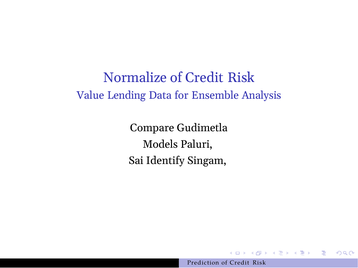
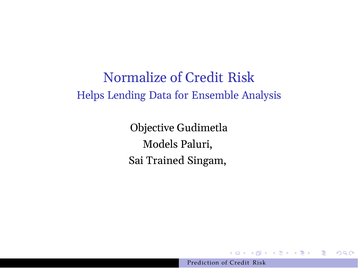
Value: Value -> Helps (91, 96)
Compare: Compare -> Objective (152, 128)
Identify: Identify -> Trained (165, 161)
